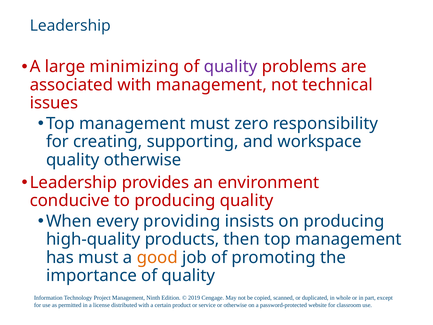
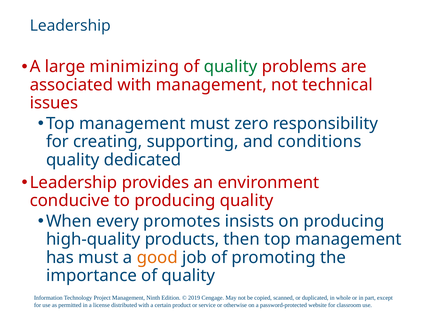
quality colour: purple -> green (231, 67)
workspace: workspace -> conditions (320, 142)
quality otherwise: otherwise -> dedicated (142, 160)
providing: providing -> promotes (182, 221)
